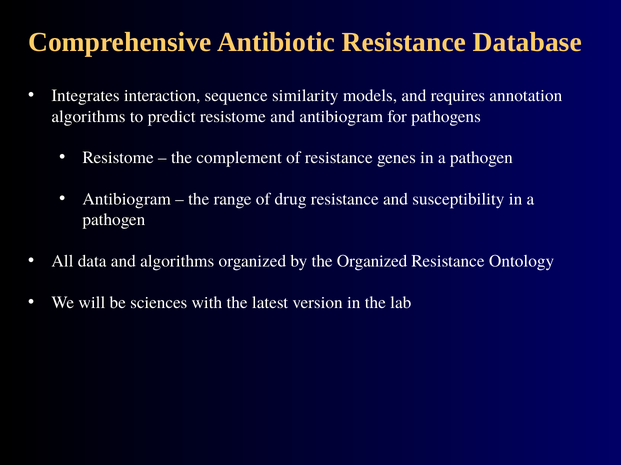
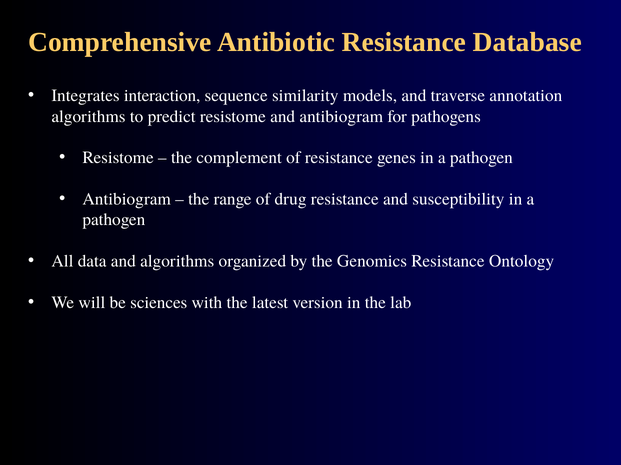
requires: requires -> traverse (458, 96)
the Organized: Organized -> Genomics (372, 262)
